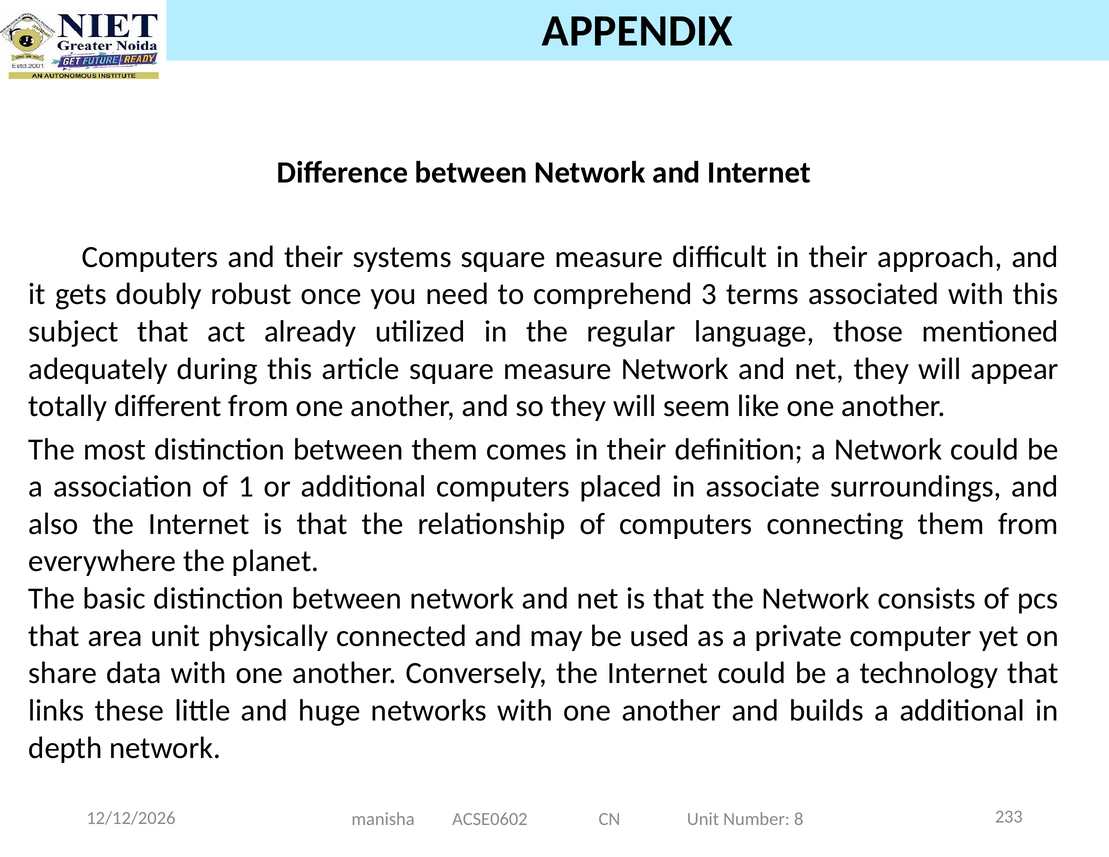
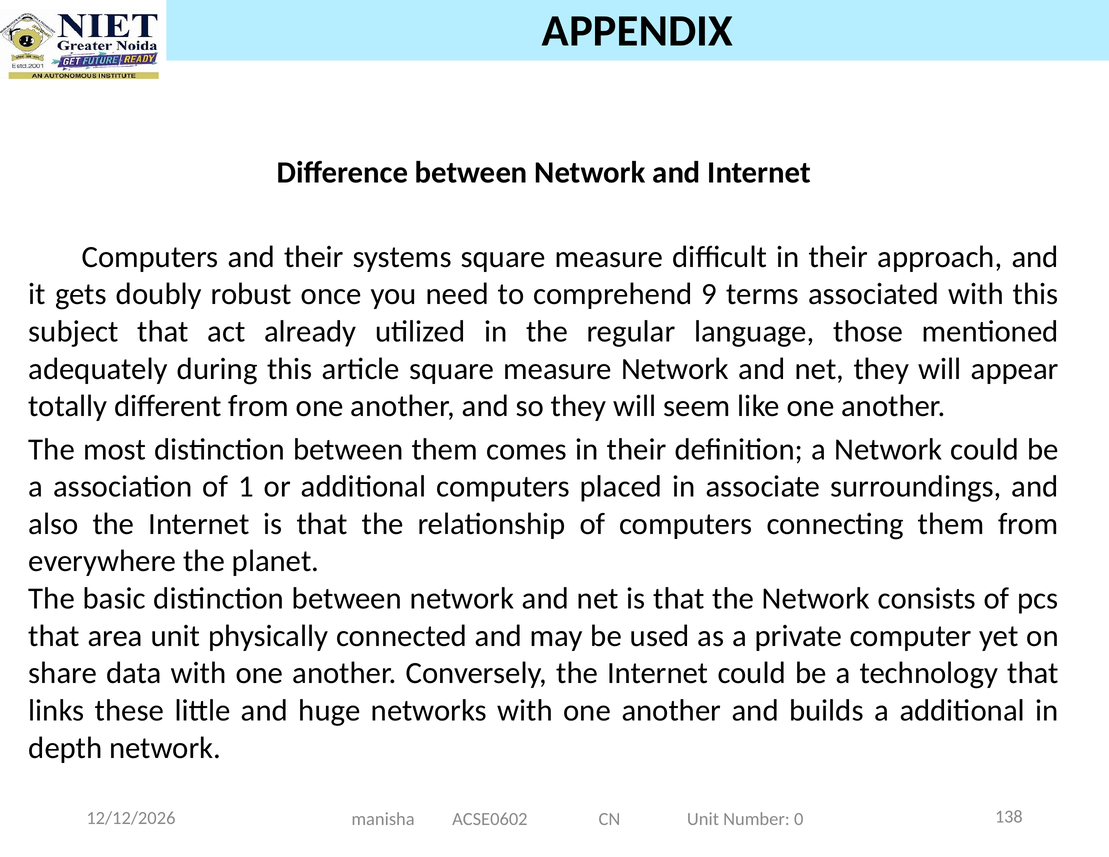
3: 3 -> 9 (709, 294)
233: 233 -> 138 (1009, 817)
8: 8 -> 0 (799, 819)
